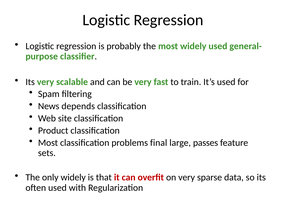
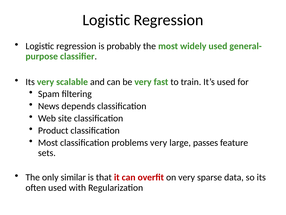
problems final: final -> very (159, 142)
only widely: widely -> similar (73, 177)
